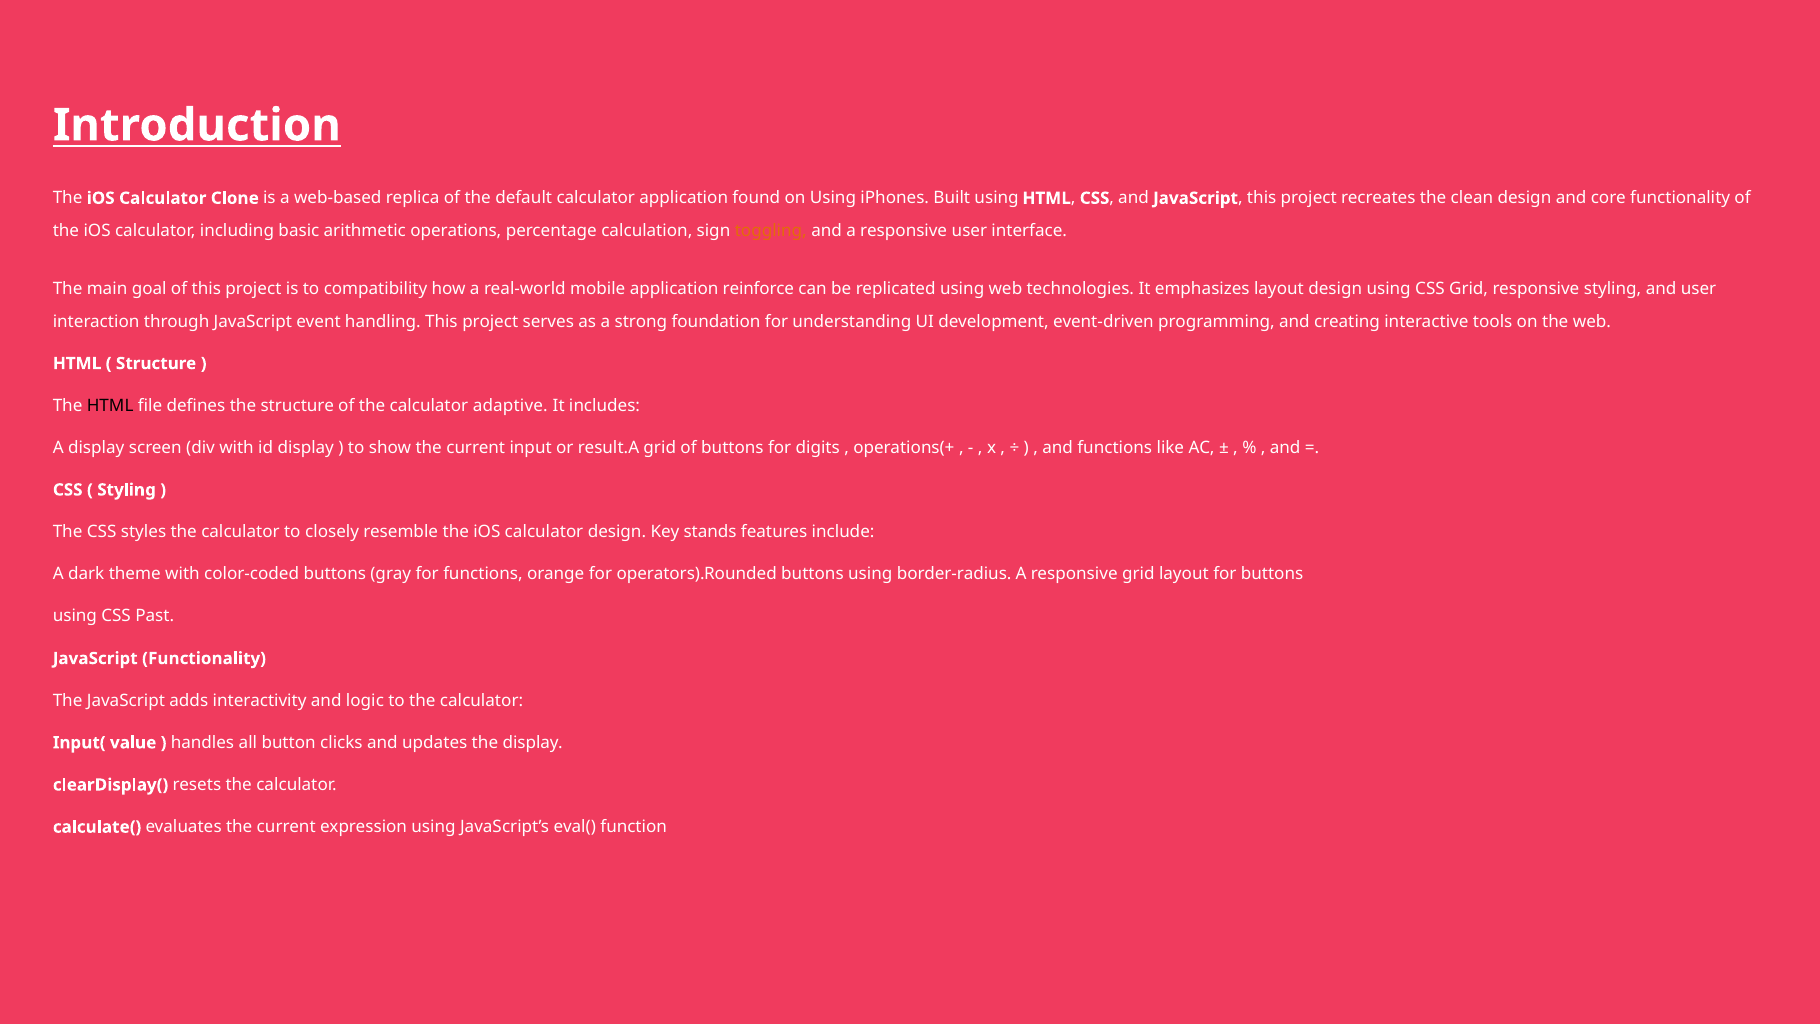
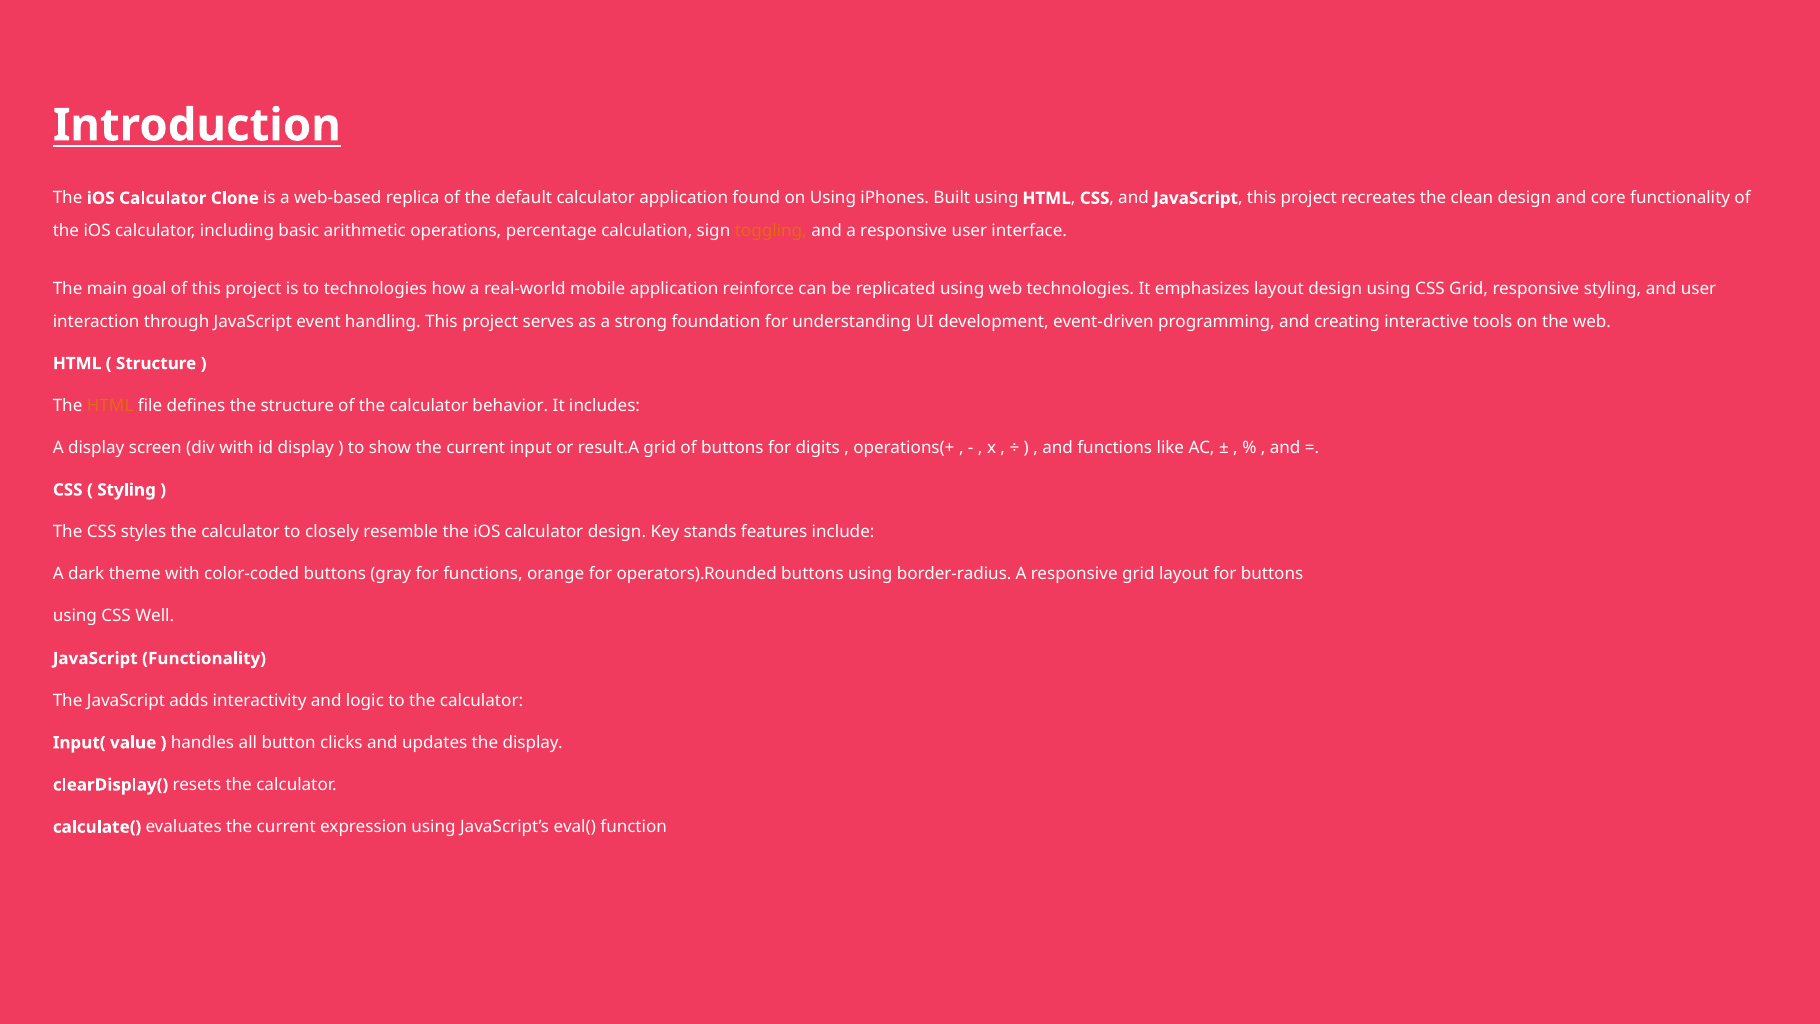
to compatibility: compatibility -> technologies (375, 288)
HTML colour: black -> orange (110, 406)
adaptive: adaptive -> behavior (510, 406)
Past: Past -> Well (155, 616)
